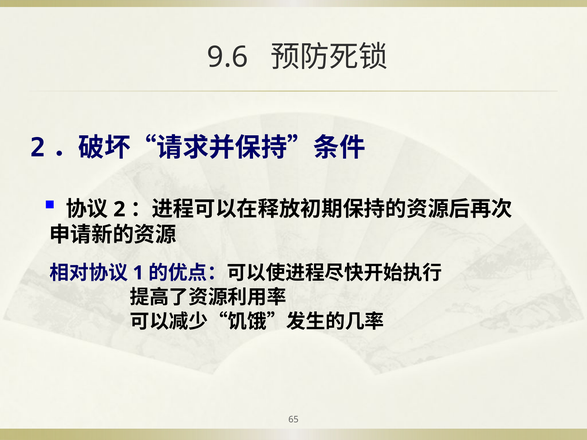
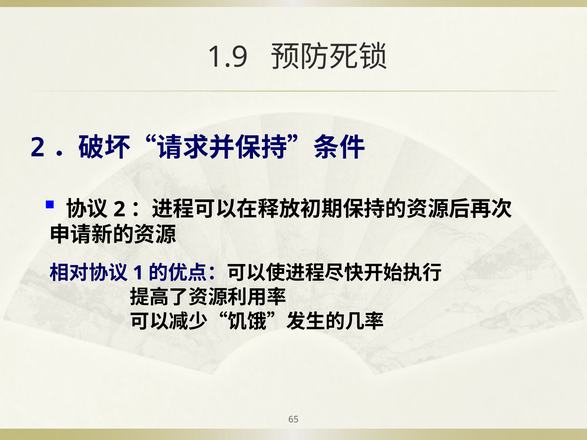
9.6: 9.6 -> 1.9 (228, 57)
